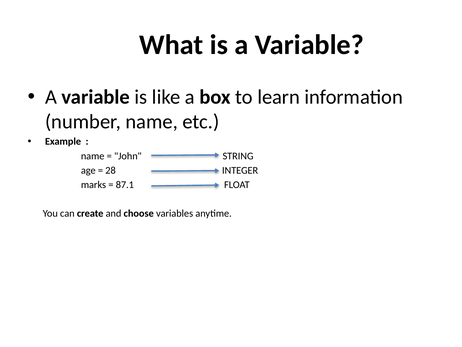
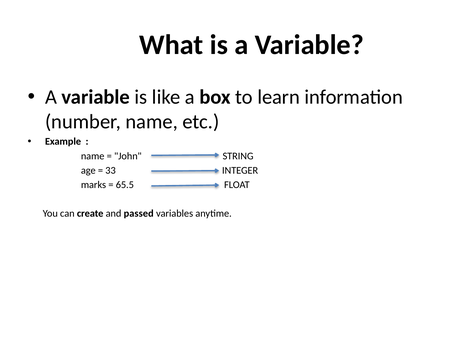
28: 28 -> 33 (111, 170)
87.1: 87.1 -> 65.5 (125, 184)
choose: choose -> passed (139, 213)
